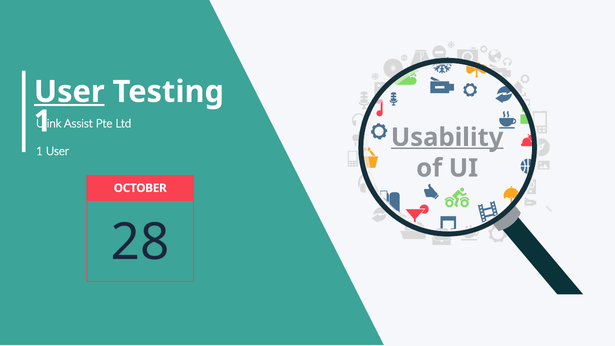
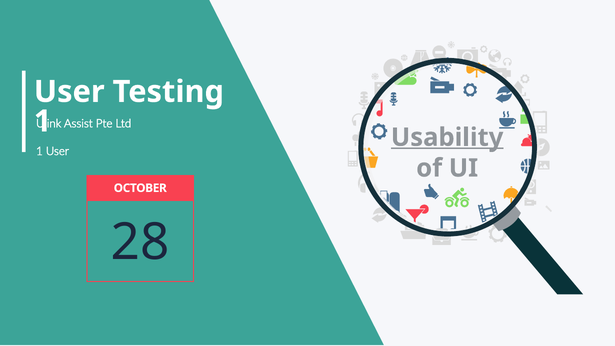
User underline: present -> none (69, 92)
